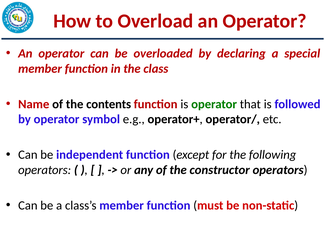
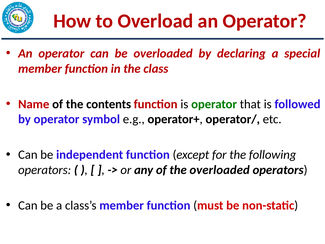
the constructor: constructor -> overloaded (220, 170)
